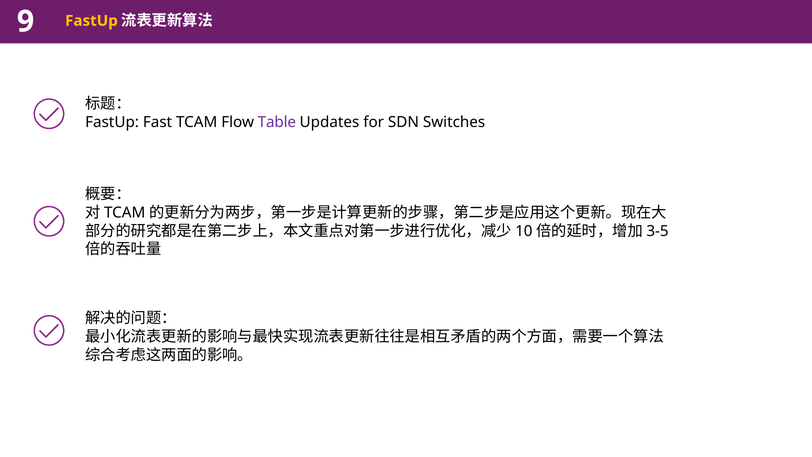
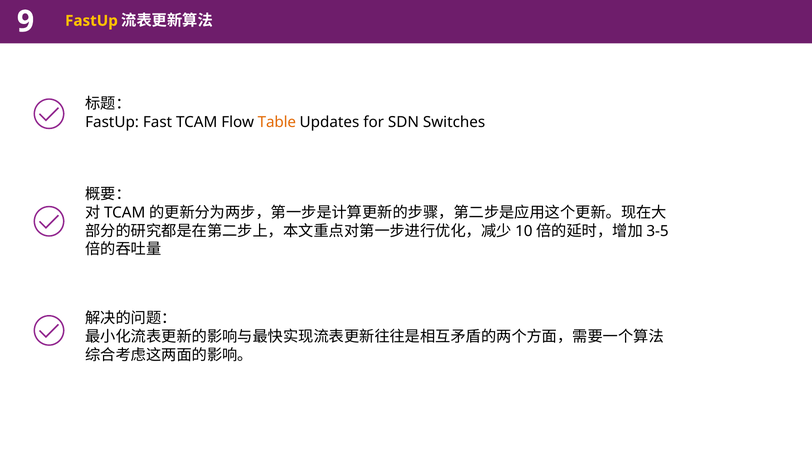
Table colour: purple -> orange (277, 122)
